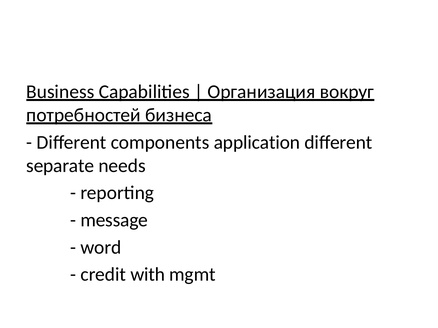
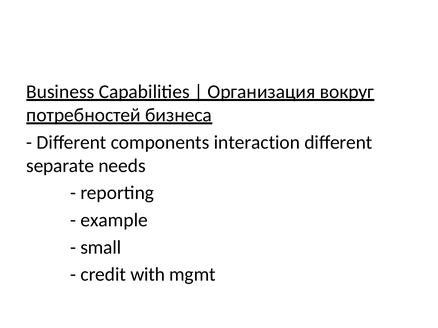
application: application -> interaction (257, 143)
message: message -> example (114, 220)
word: word -> small (101, 248)
